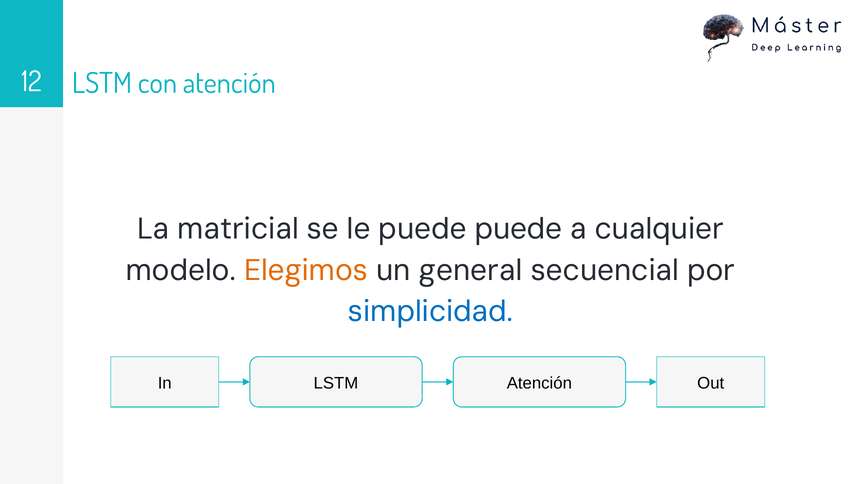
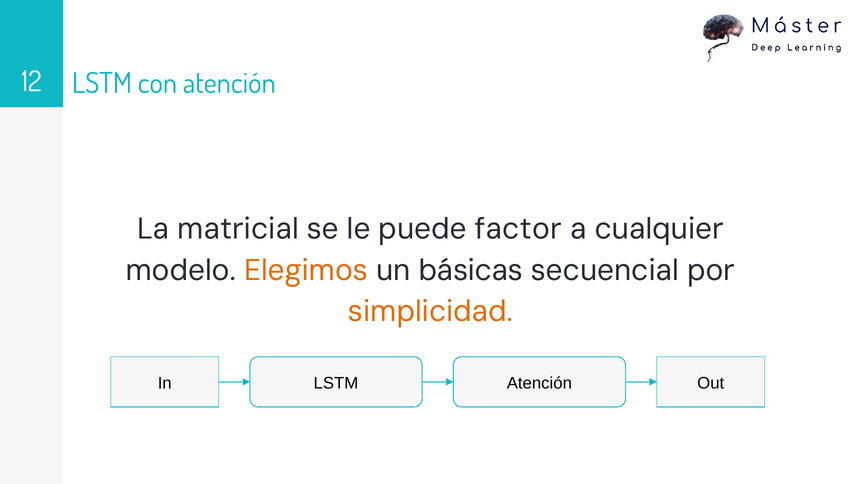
puede puede: puede -> factor (518, 229)
general: general -> básicas (471, 270)
simplicidad colour: blue -> orange (431, 312)
